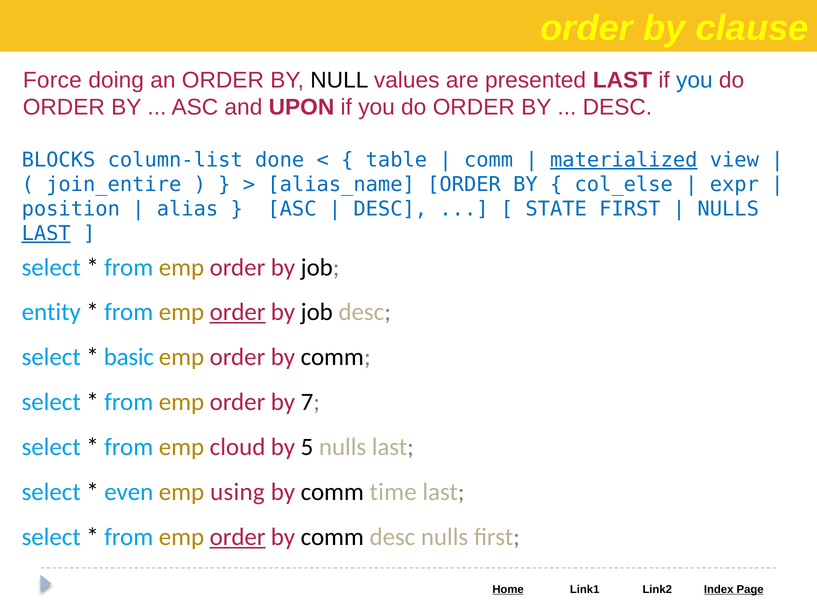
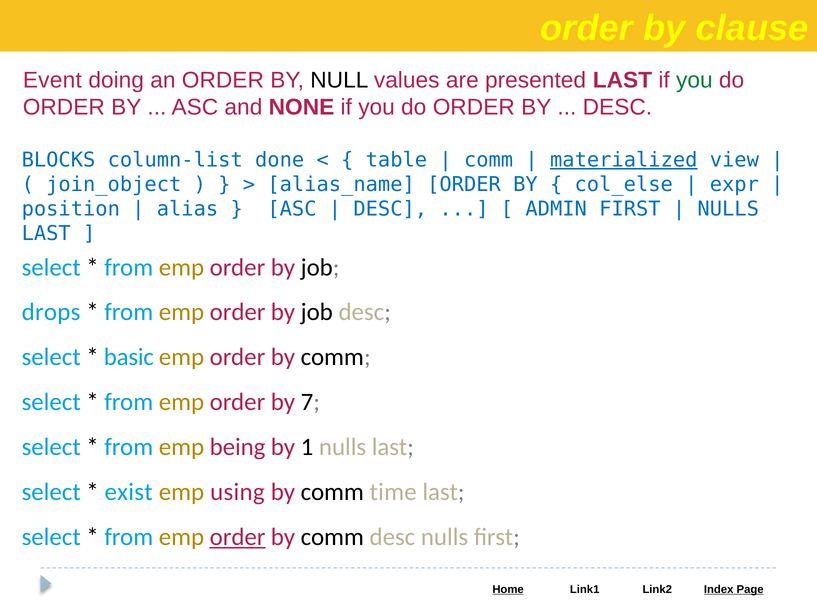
Force: Force -> Event (52, 80)
you colour: blue -> green (694, 80)
UPON: UPON -> NONE (301, 107)
join_entire: join_entire -> join_object (114, 184)
STATE: STATE -> ADMIN (556, 209)
LAST underline: present -> none (46, 233)
entity: entity -> drops (51, 312)
order underline: present -> none (238, 312)
cloud: cloud -> being (238, 447)
5: 5 -> 1 (307, 447)
even: even -> exist (129, 492)
